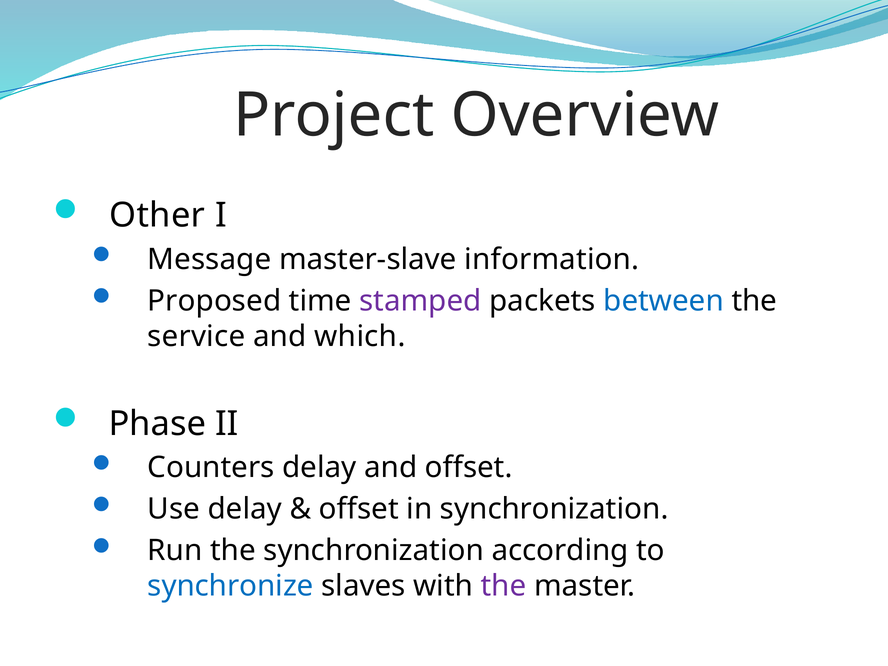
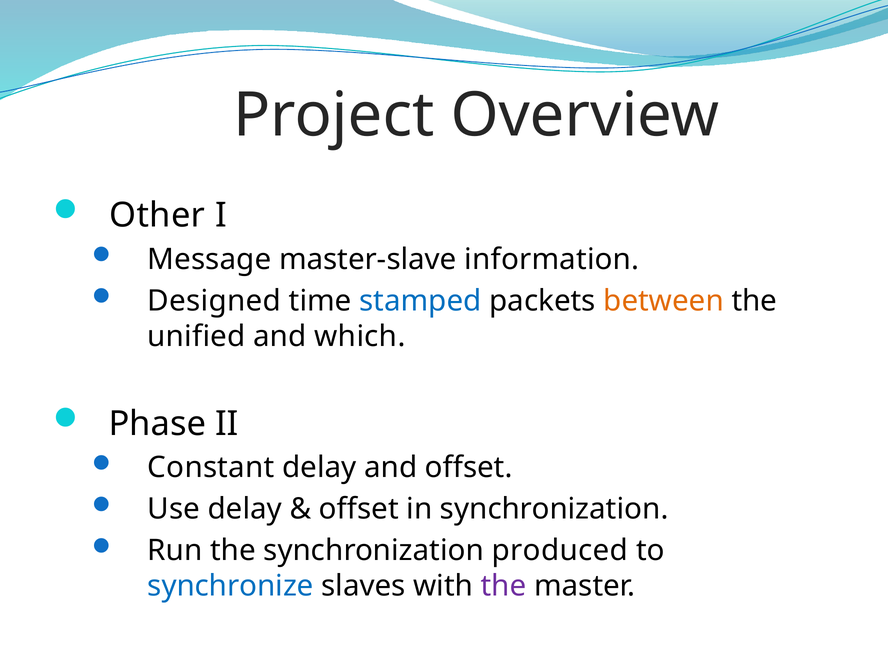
Proposed: Proposed -> Designed (214, 301)
stamped colour: purple -> blue (420, 301)
between colour: blue -> orange (664, 301)
service: service -> unified (196, 336)
Counters: Counters -> Constant (211, 468)
according: according -> produced (560, 551)
